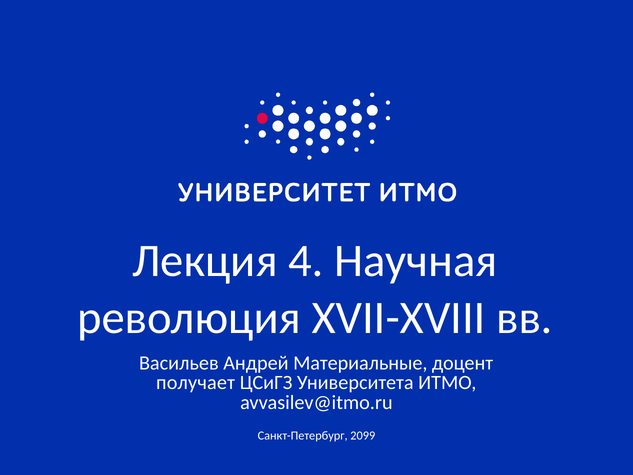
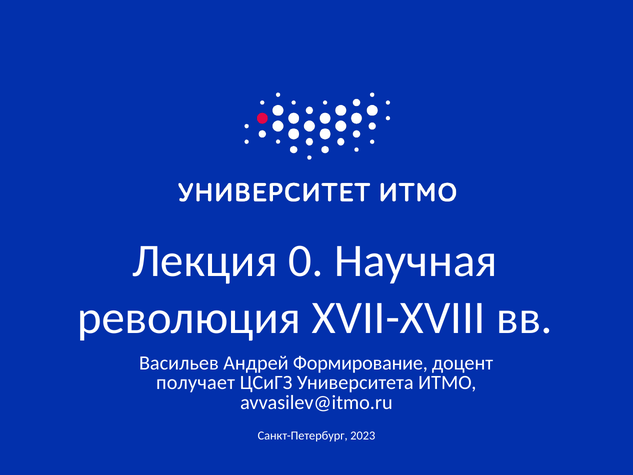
4: 4 -> 0 (306, 261)
Материальные: Материальные -> Формирование (360, 363)
2099: 2099 -> 2023 (363, 435)
